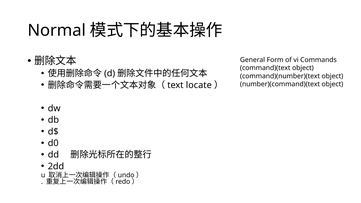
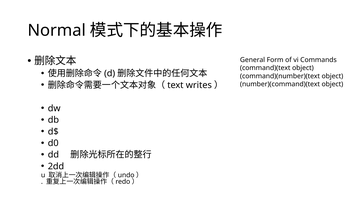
locate: locate -> writes (199, 85)
